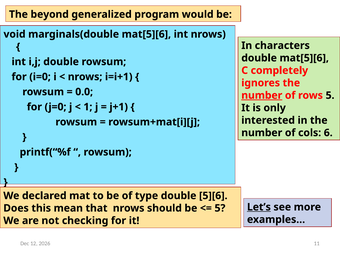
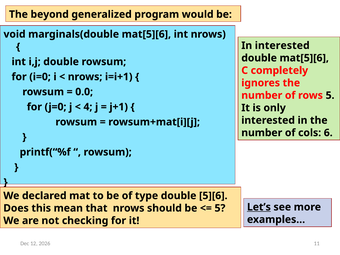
In characters: characters -> interested (282, 46)
number underline: present -> none (262, 95)
1: 1 -> 4 (88, 107)
